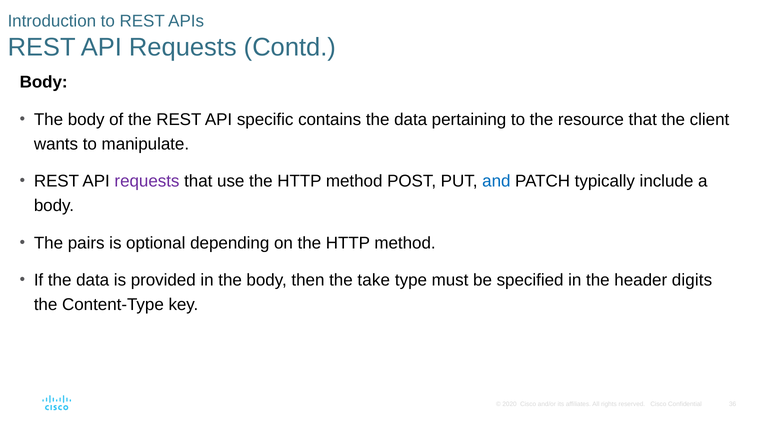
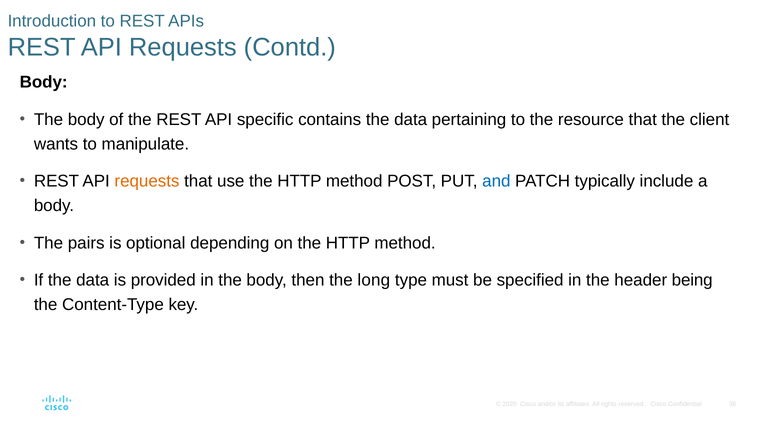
requests colour: purple -> orange (147, 181)
take: take -> long (374, 280)
digits: digits -> being (692, 280)
